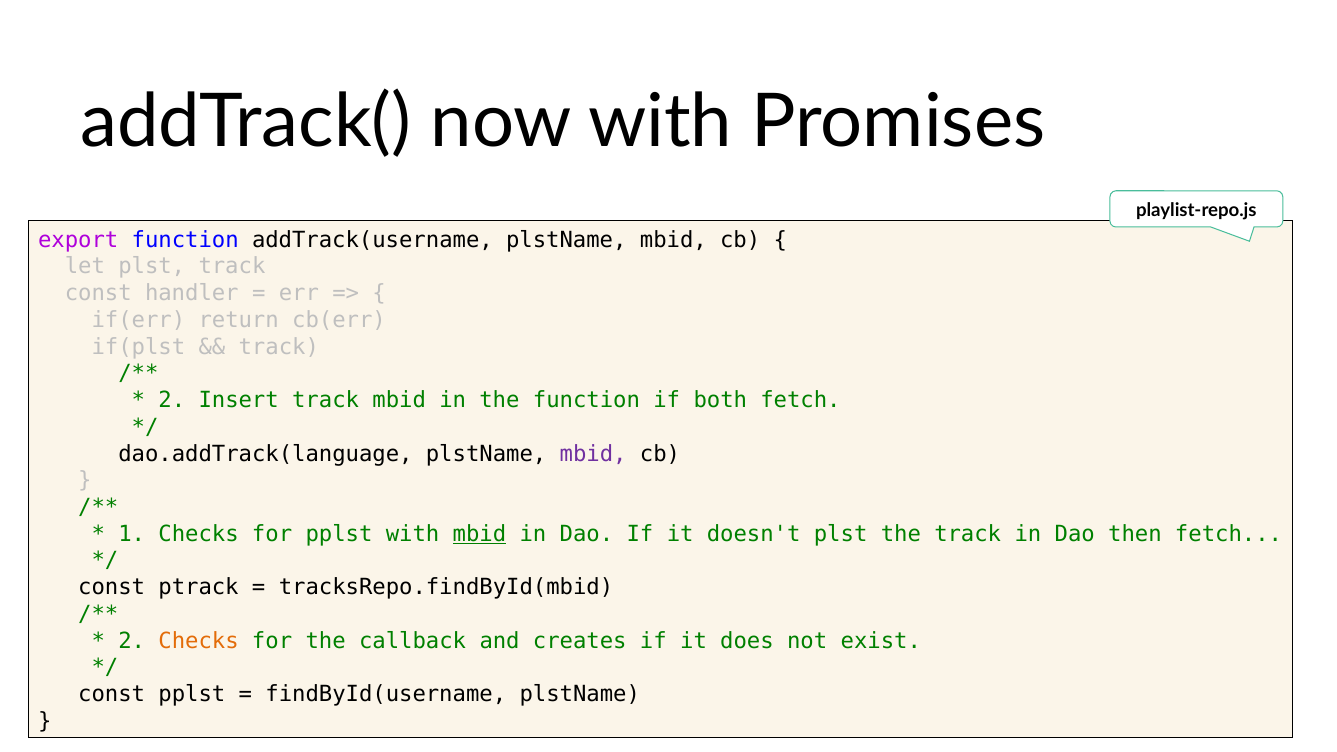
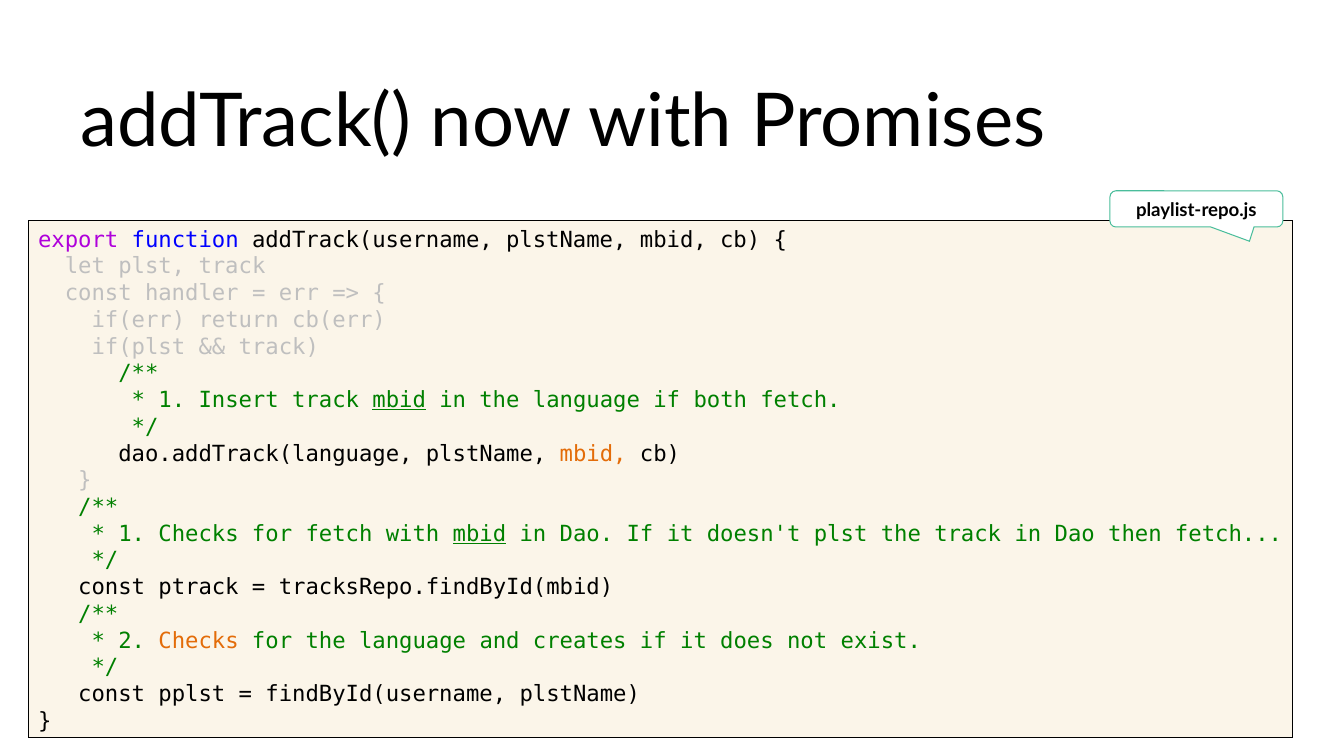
2: 2 -> 1 (172, 400)
mbid underline: none -> present (399, 400)
in the function: function -> language (586, 400)
mbid colour: purple -> orange (593, 454)
for pplst: pplst -> fetch (339, 534)
for the callback: callback -> language (413, 641)
